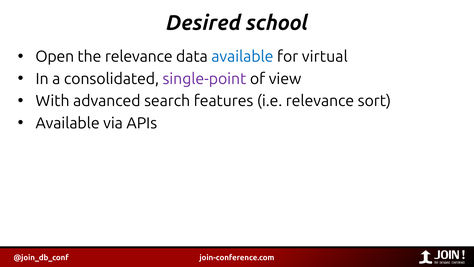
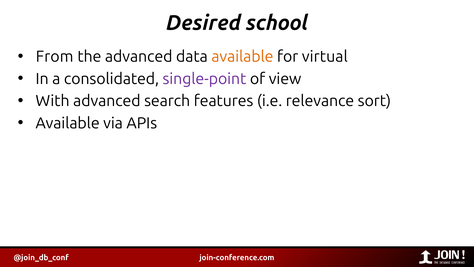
Open: Open -> From (55, 57)
the relevance: relevance -> advanced (139, 57)
available colour: blue -> orange (242, 57)
